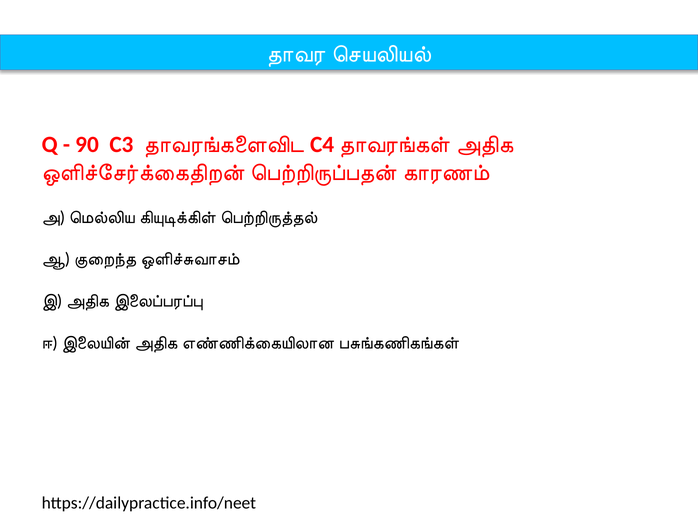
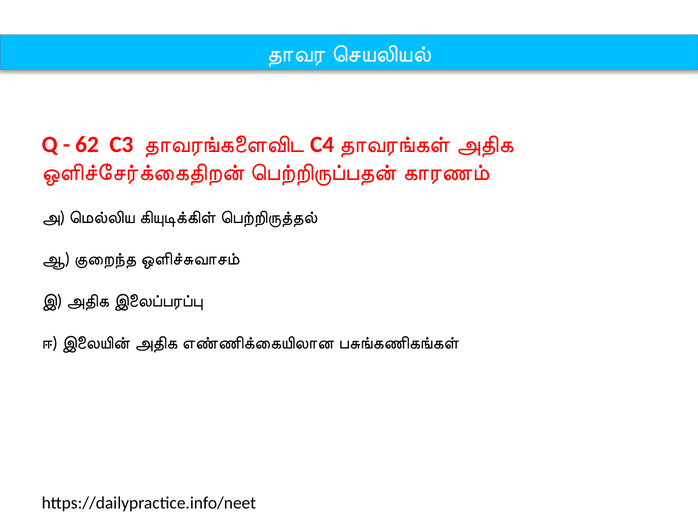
90: 90 -> 62 (87, 145)
